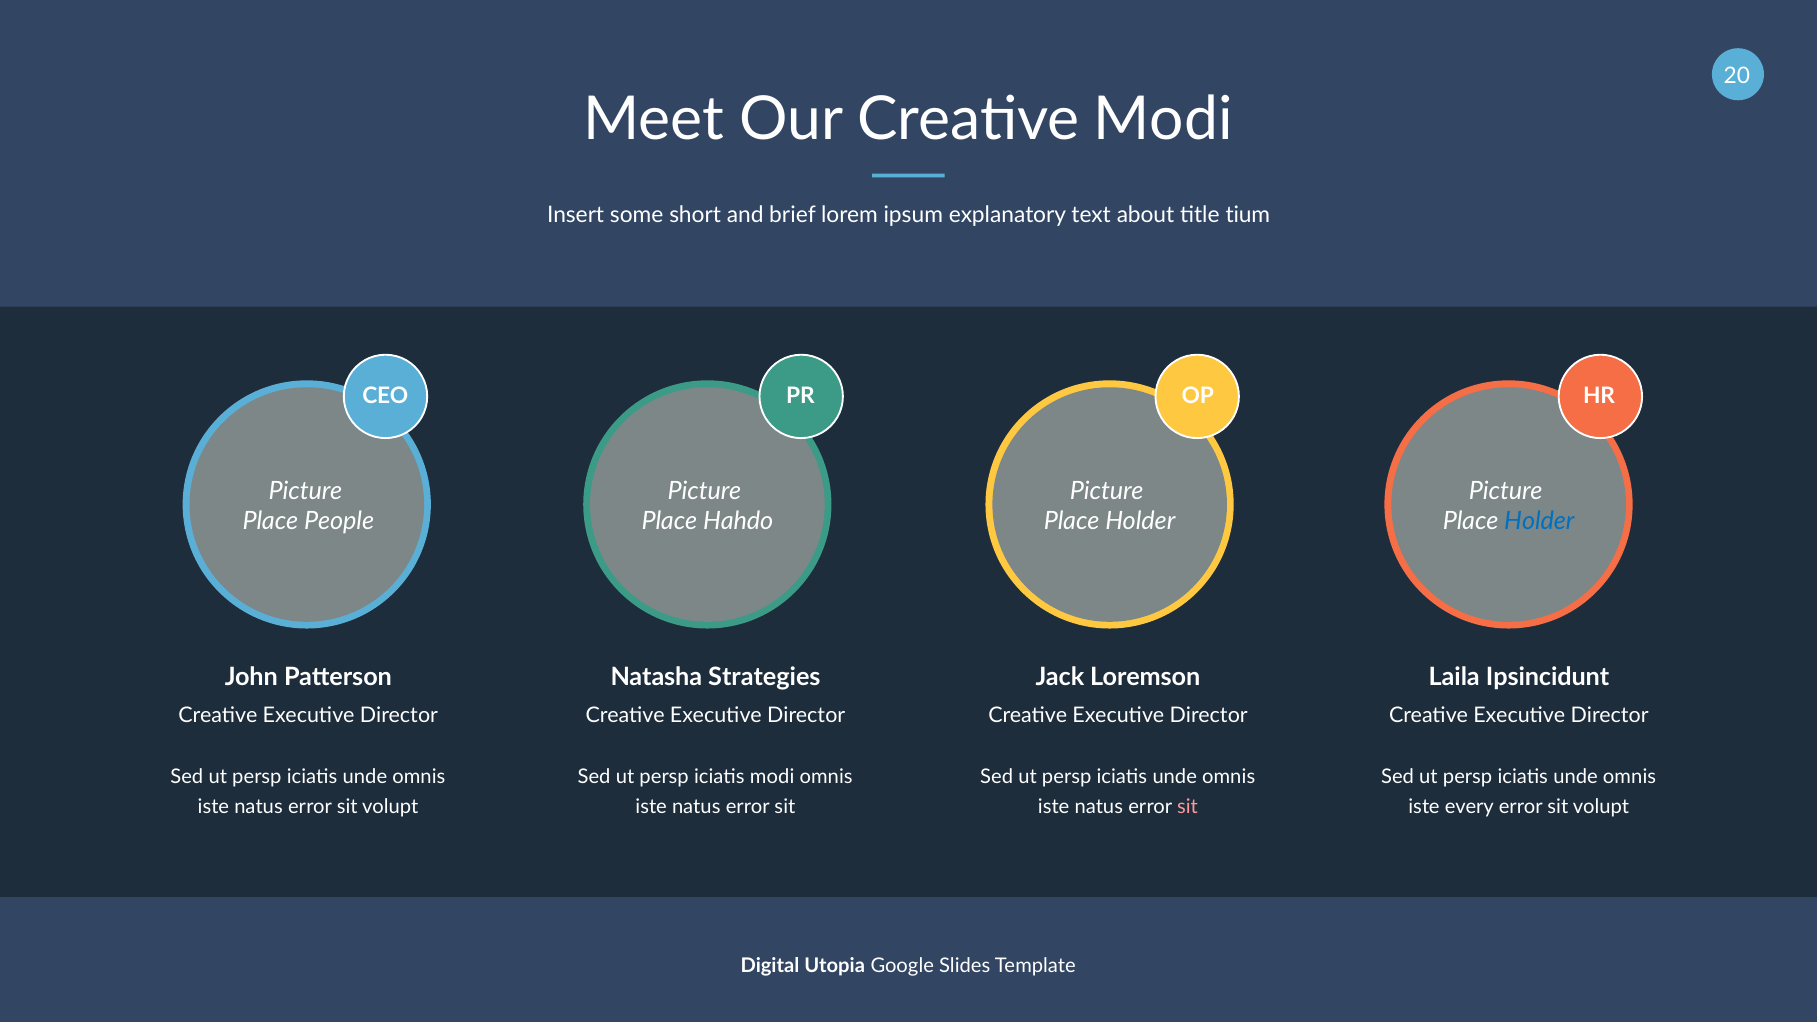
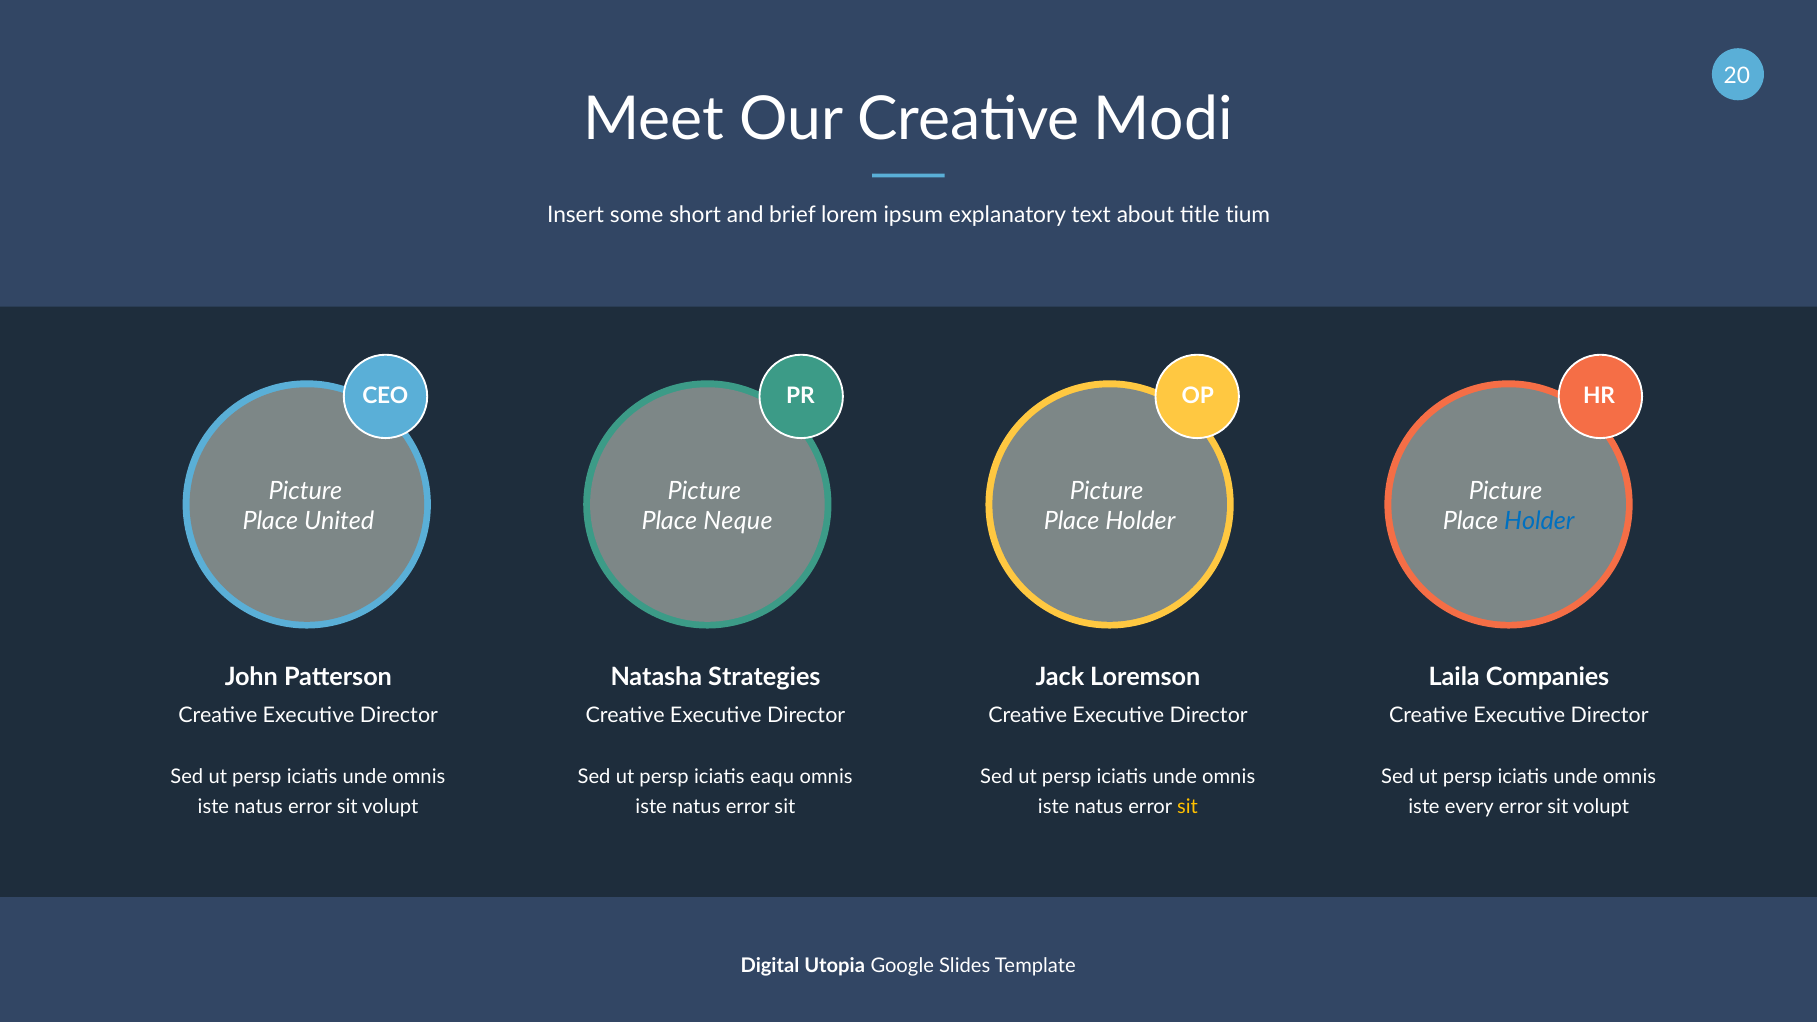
People: People -> United (339, 521)
Hahdo: Hahdo -> Neque (738, 521)
Ipsincidunt: Ipsincidunt -> Companies (1548, 677)
iciatis modi: modi -> eaqu (772, 777)
sit colour: pink -> yellow (1187, 807)
